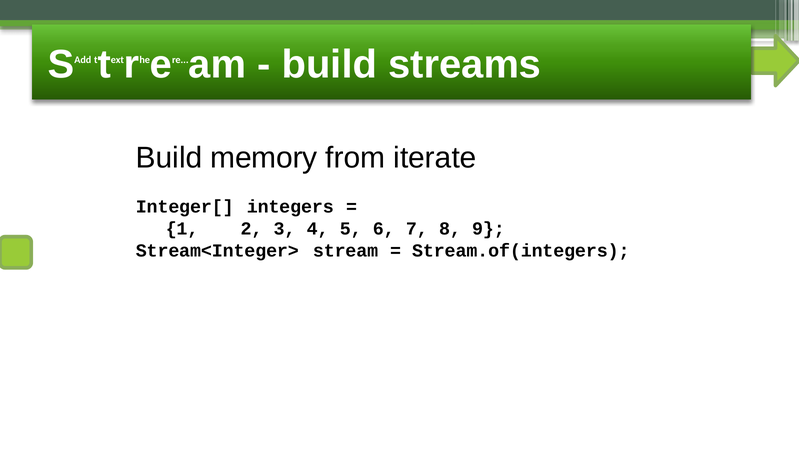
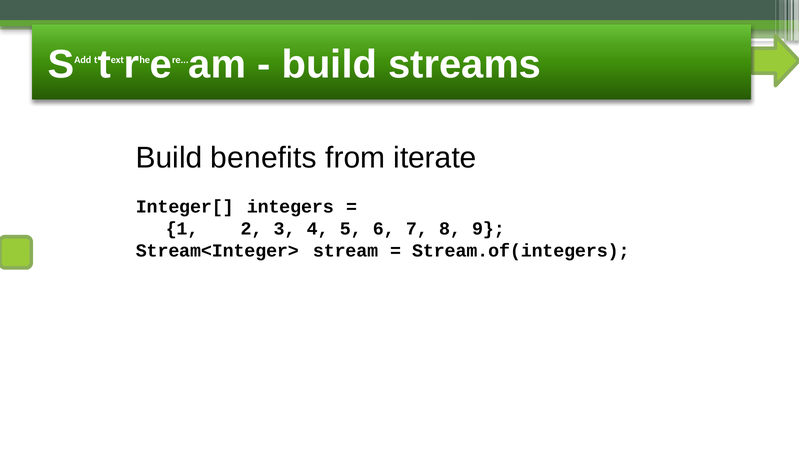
memory: memory -> benefits (264, 158)
